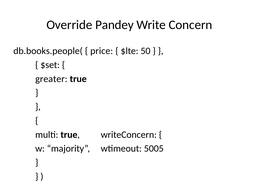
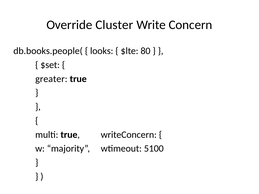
Pandey: Pandey -> Cluster (114, 25)
price: price -> looks (102, 51)
50: 50 -> 80 (145, 51)
5005: 5005 -> 5100 (154, 149)
